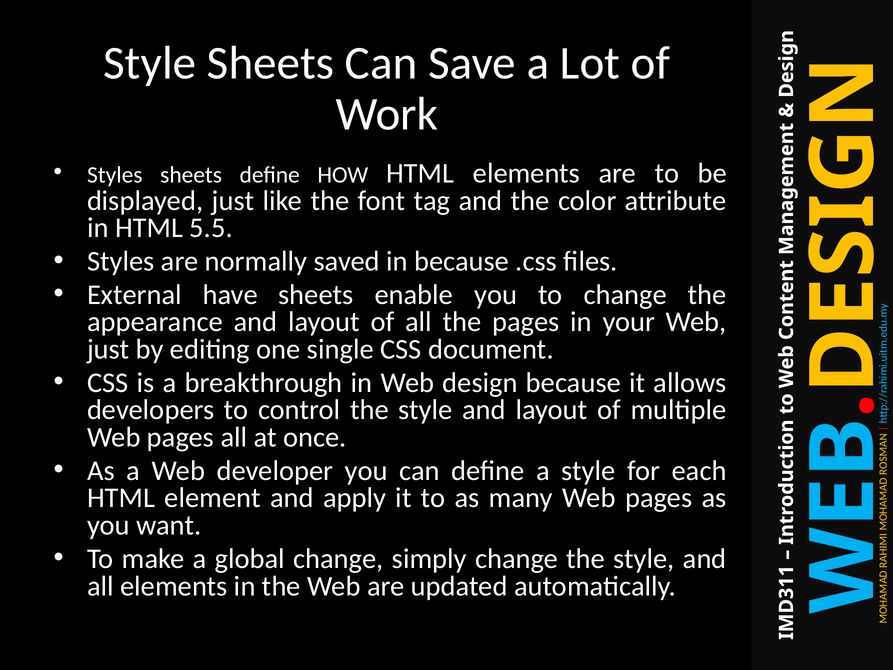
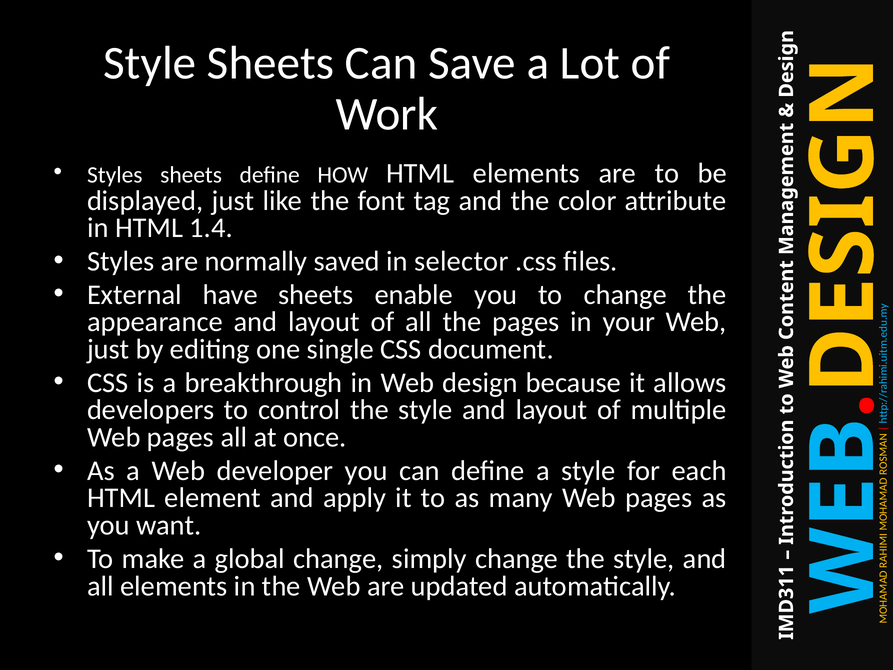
5.5: 5.5 -> 1.4 (211, 228)
in because: because -> selector (461, 261)
